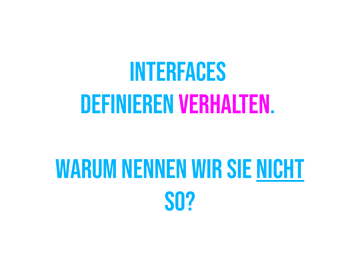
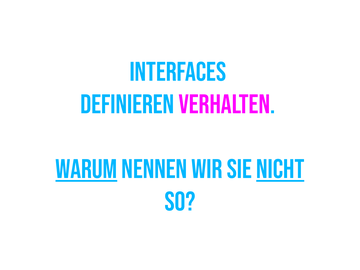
Warum underline: none -> present (86, 169)
